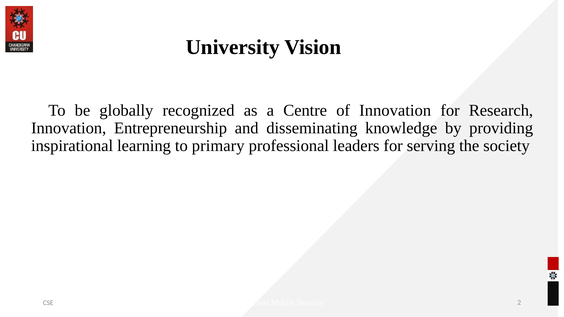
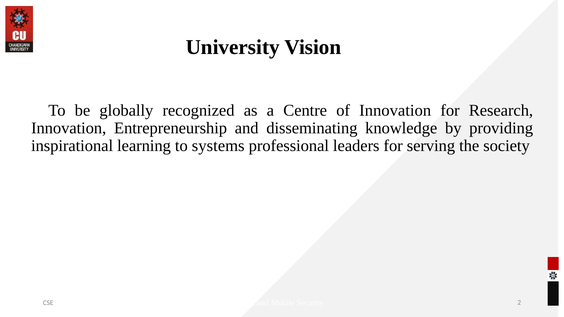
primary: primary -> systems (218, 146)
